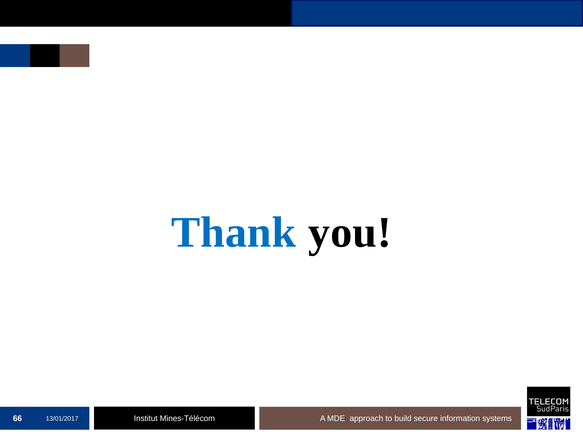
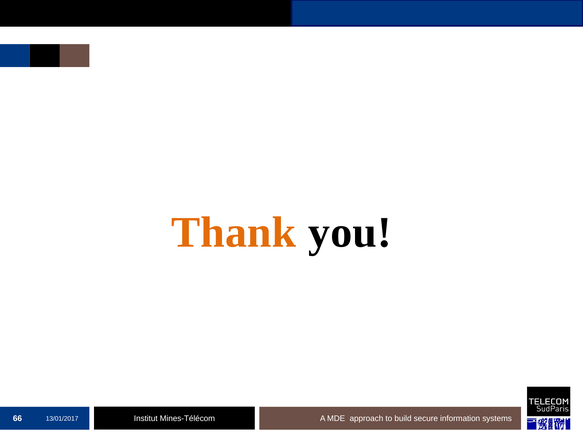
Thank colour: blue -> orange (234, 232)
